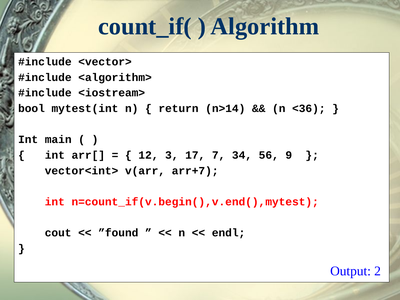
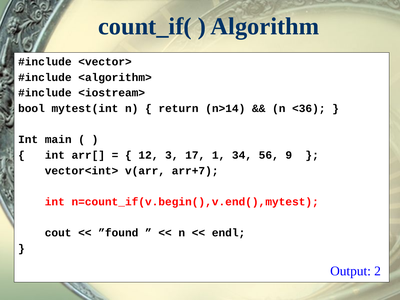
7: 7 -> 1 (219, 155)
